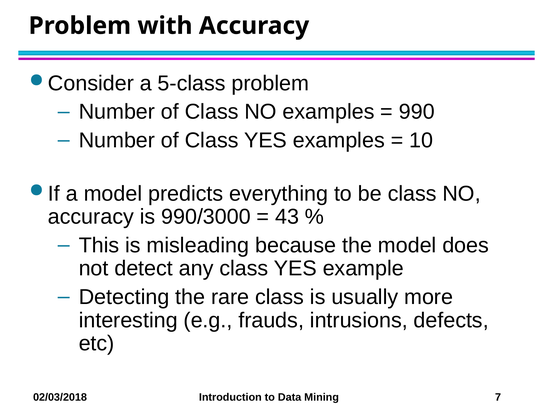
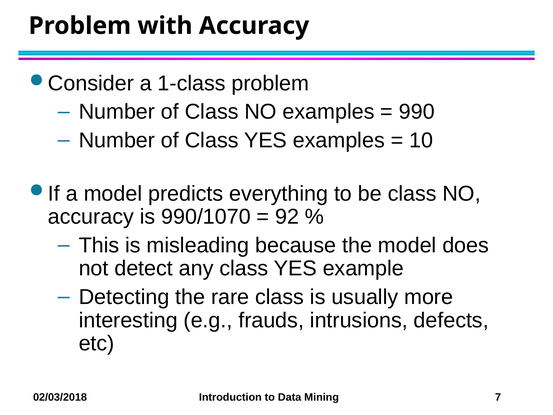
5-class: 5-class -> 1-class (192, 83)
990/3000: 990/3000 -> 990/1070 (206, 217)
43: 43 -> 92 (287, 217)
